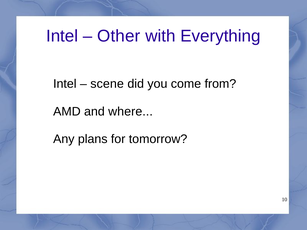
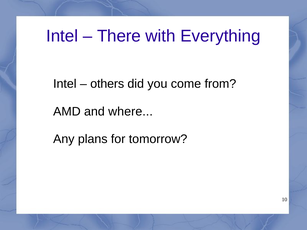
Other: Other -> There (119, 36)
scene: scene -> others (107, 84)
